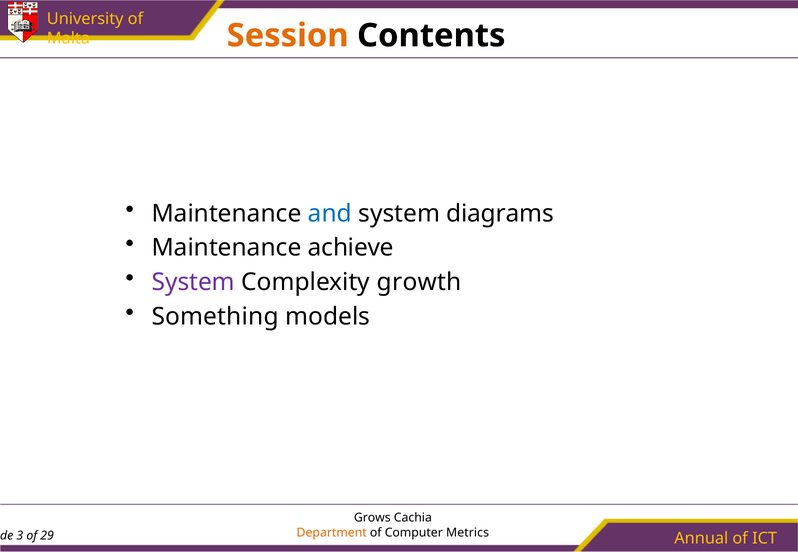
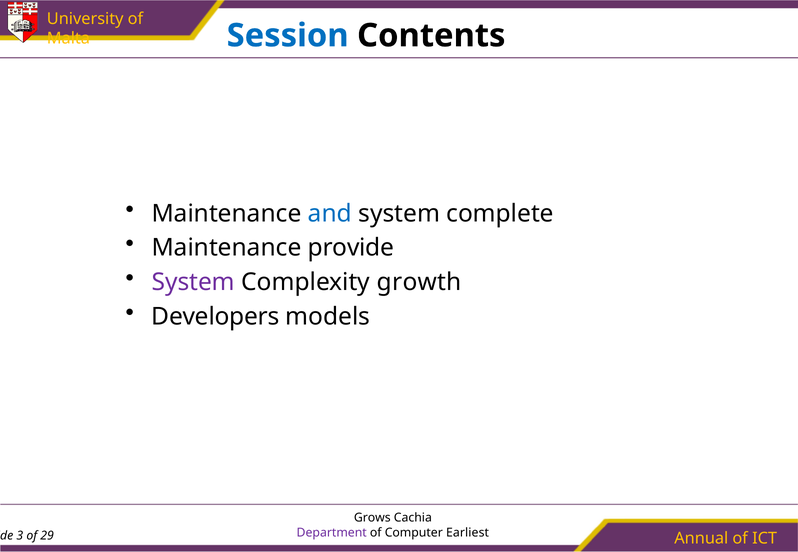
Session colour: orange -> blue (288, 36)
diagrams: diagrams -> complete (500, 214)
achieve: achieve -> provide (351, 248)
Something: Something -> Developers (215, 317)
Department colour: orange -> purple (332, 533)
Metrics: Metrics -> Earliest (468, 533)
